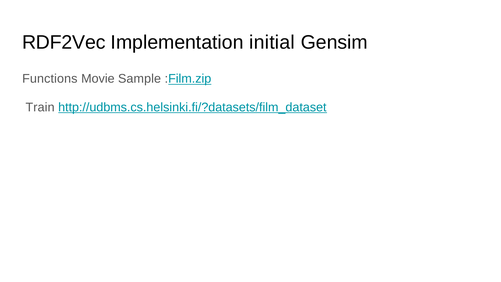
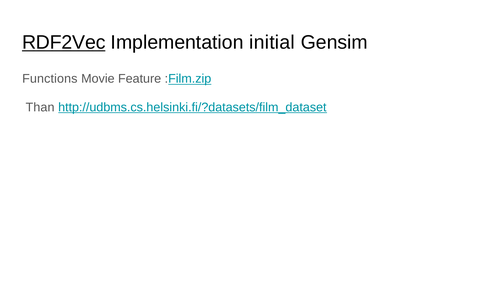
RDF2Vec underline: none -> present (64, 42)
Sample: Sample -> Feature (140, 79)
Train: Train -> Than (40, 107)
